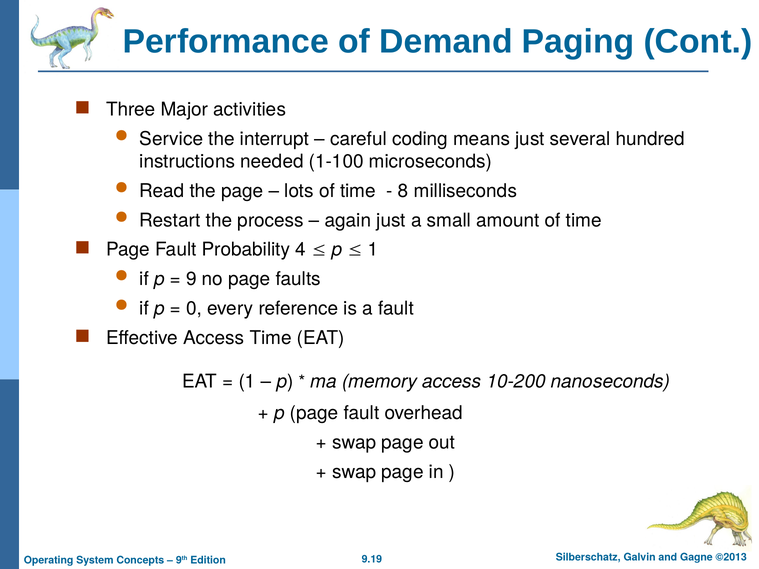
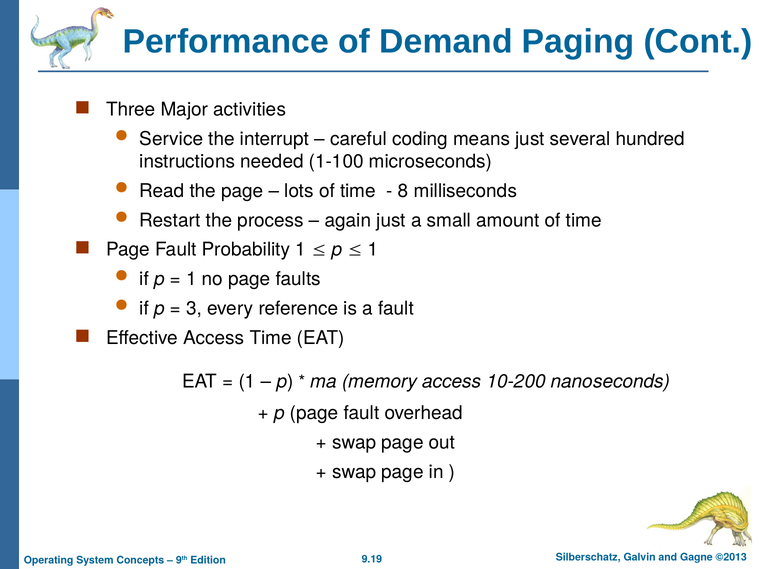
Probability 4: 4 -> 1 (301, 250)
9: 9 -> 1 (191, 279)
0: 0 -> 3 (194, 309)
